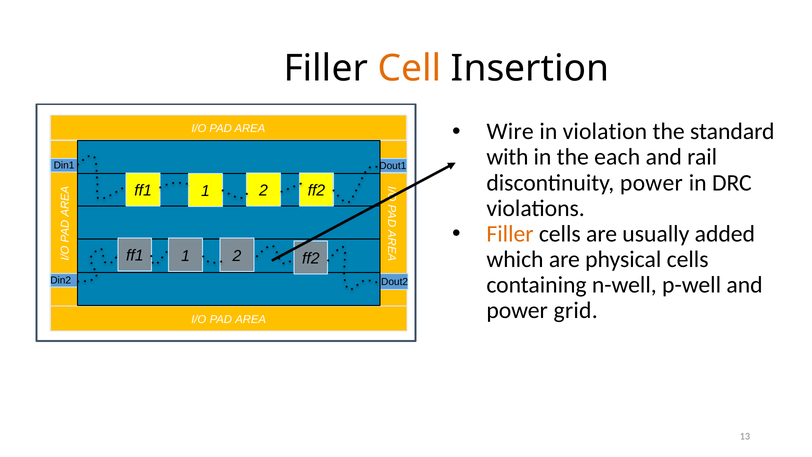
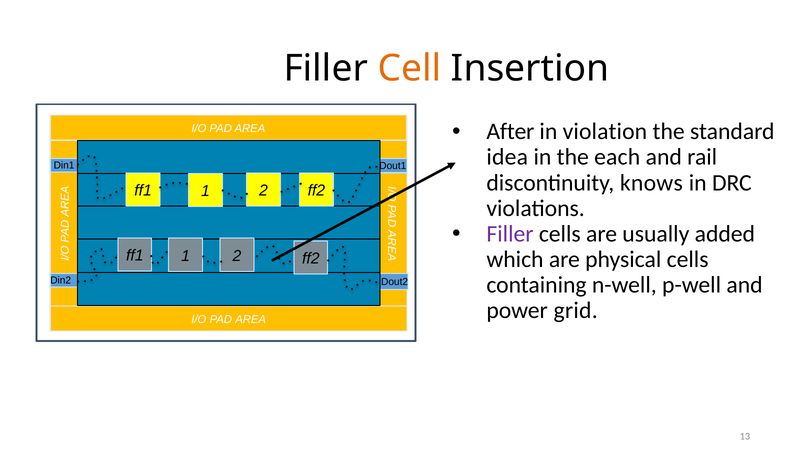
Wire: Wire -> After (510, 132)
with: with -> idea (507, 157)
discontinuity power: power -> knows (651, 183)
Filler colour: orange -> purple (510, 234)
